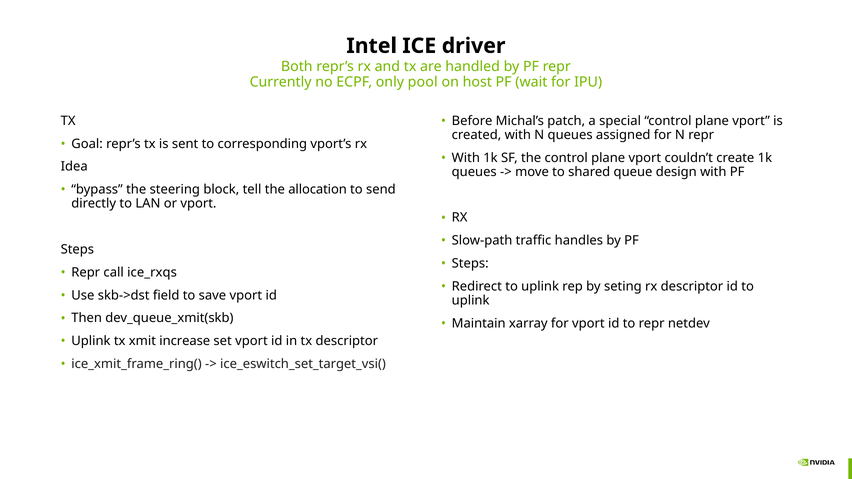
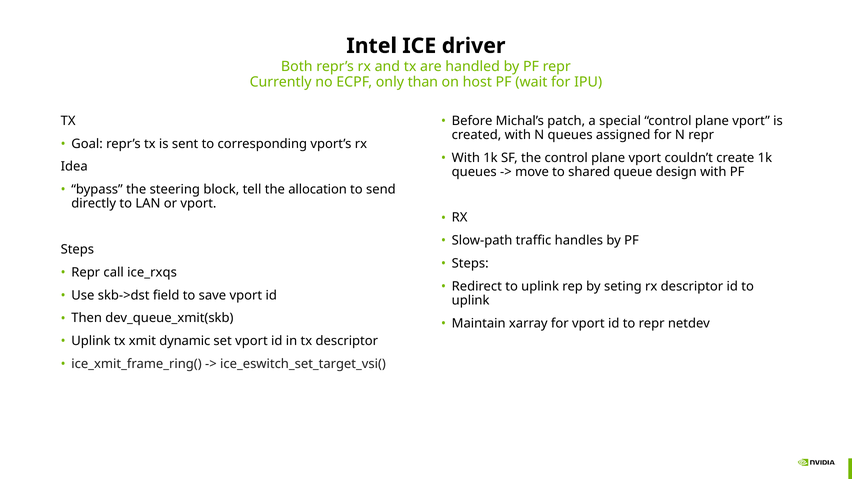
pool: pool -> than (423, 82)
increase: increase -> dynamic (185, 341)
